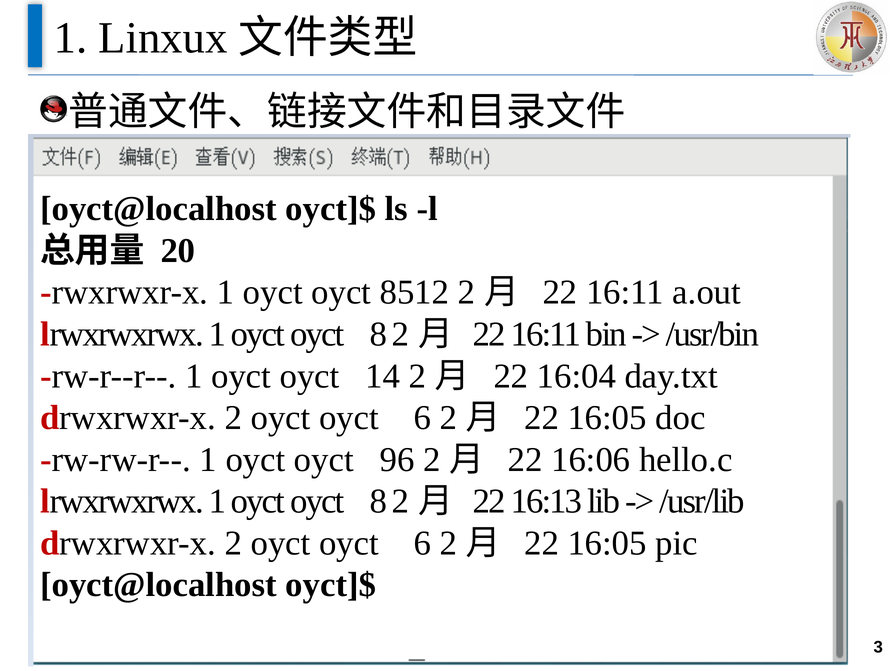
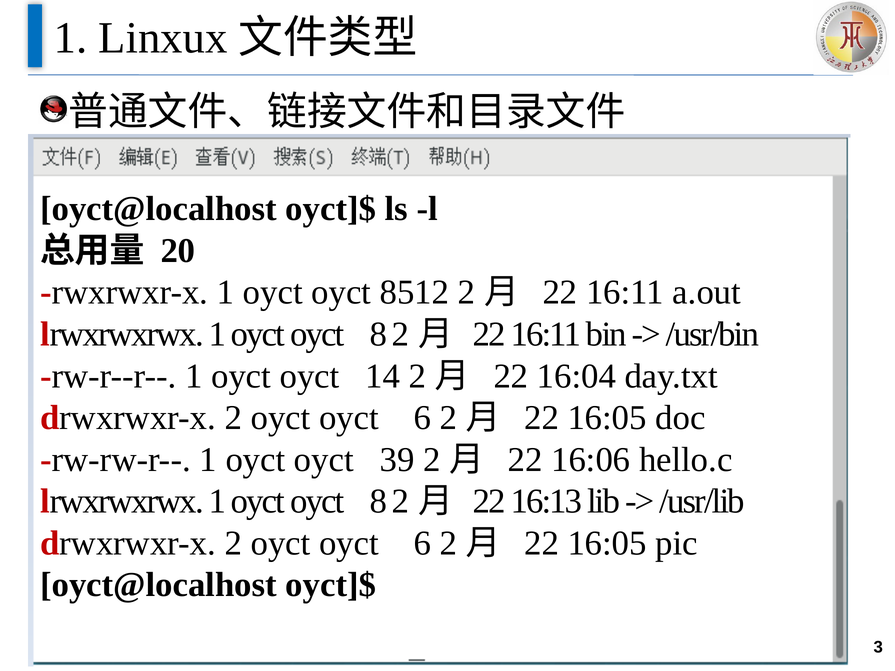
96: 96 -> 39 (397, 460)
